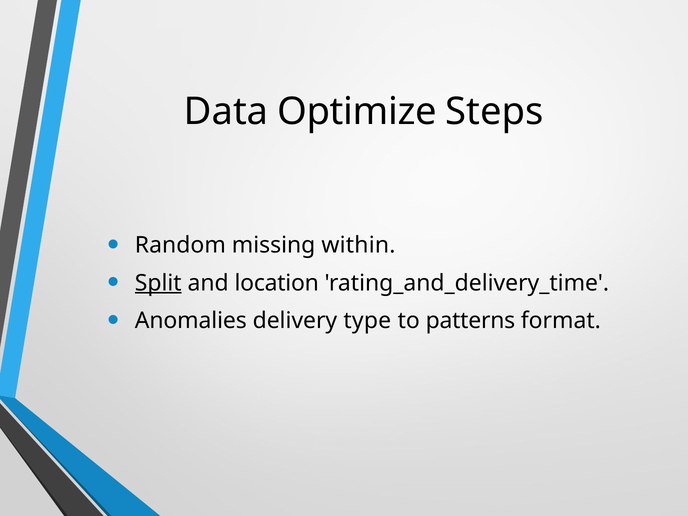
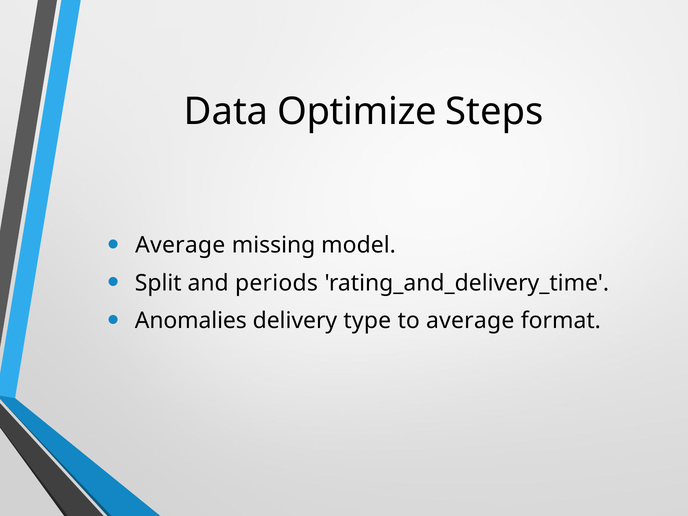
Random: Random -> Average (180, 245)
within: within -> model (359, 245)
Split underline: present -> none (158, 283)
location: location -> periods (276, 283)
to patterns: patterns -> average (470, 321)
